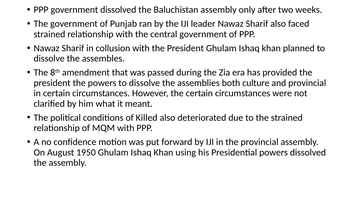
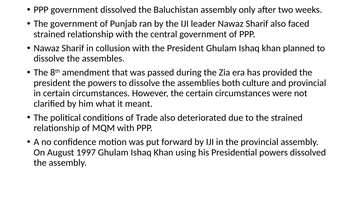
Killed: Killed -> Trade (147, 118)
1950: 1950 -> 1997 (86, 152)
